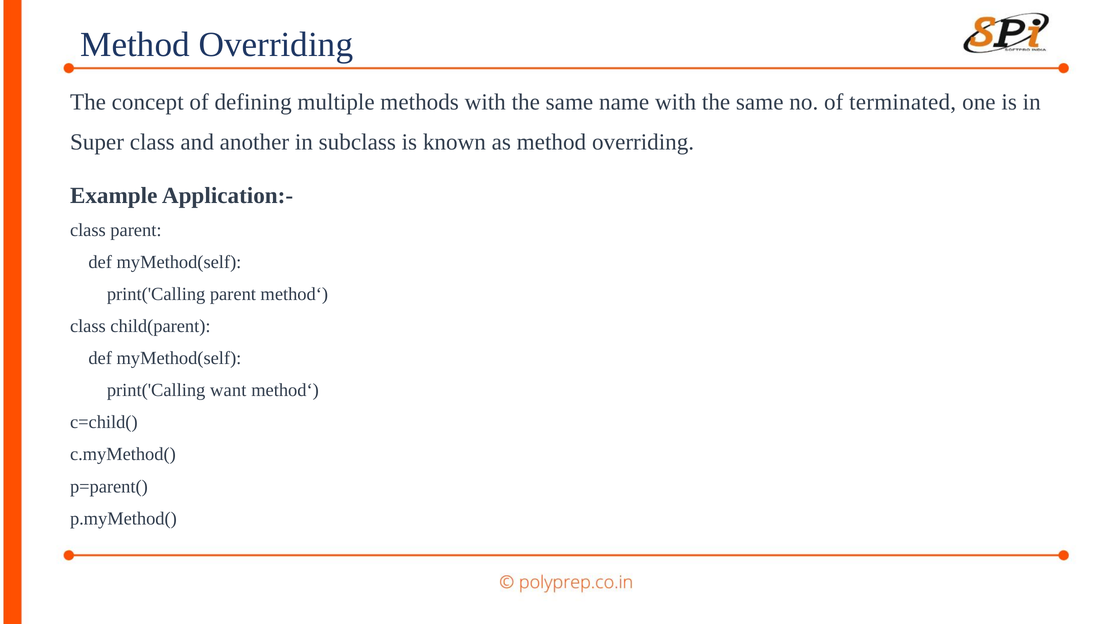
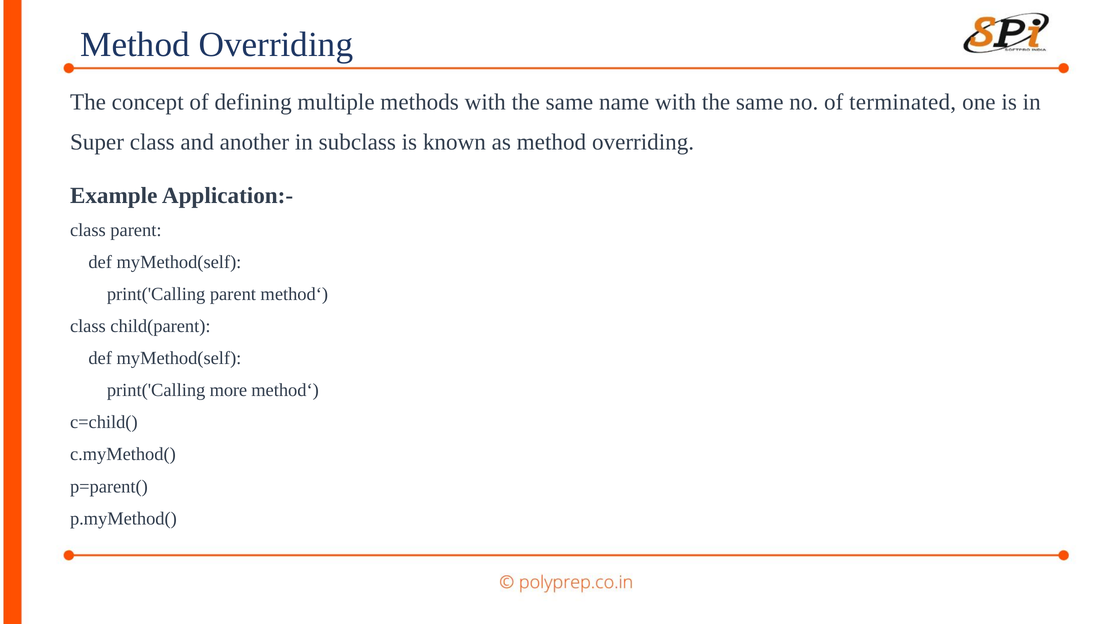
want: want -> more (228, 390)
